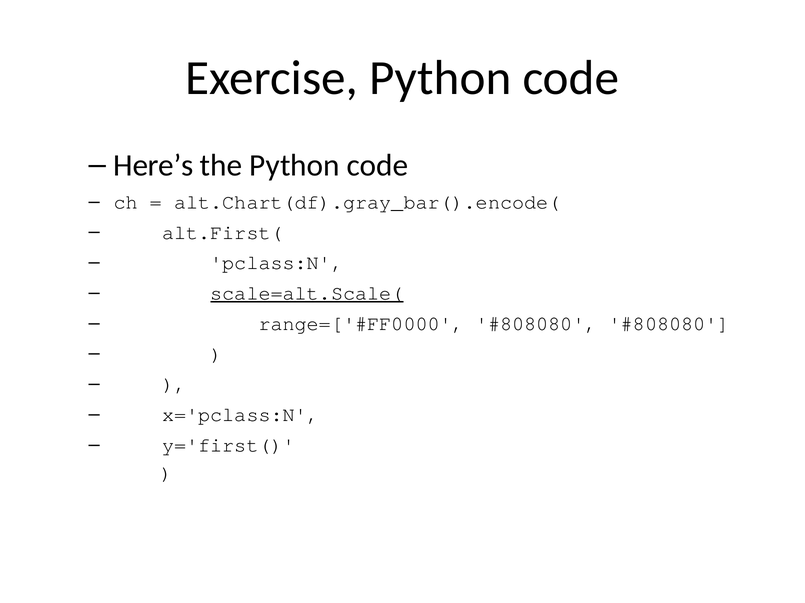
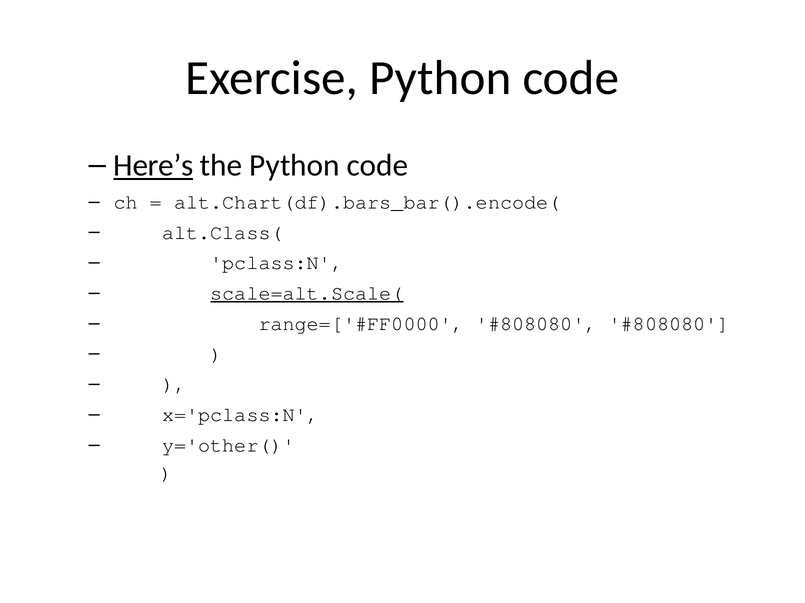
Here’s underline: none -> present (153, 166)
alt.Chart(df).gray_bar().encode(: alt.Chart(df).gray_bar().encode( -> alt.Chart(df).bars_bar().encode( (367, 202)
alt.First(: alt.First( -> alt.Class( (222, 233)
y='first(: y='first( -> y='other( (228, 446)
